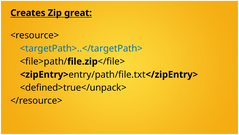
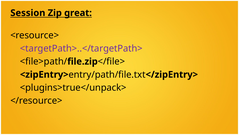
Creates: Creates -> Session (28, 13)
<targetPath>..</targetPath> colour: blue -> purple (81, 48)
<defined>true</unpack>: <defined>true</unpack> -> <plugins>true</unpack> (73, 87)
